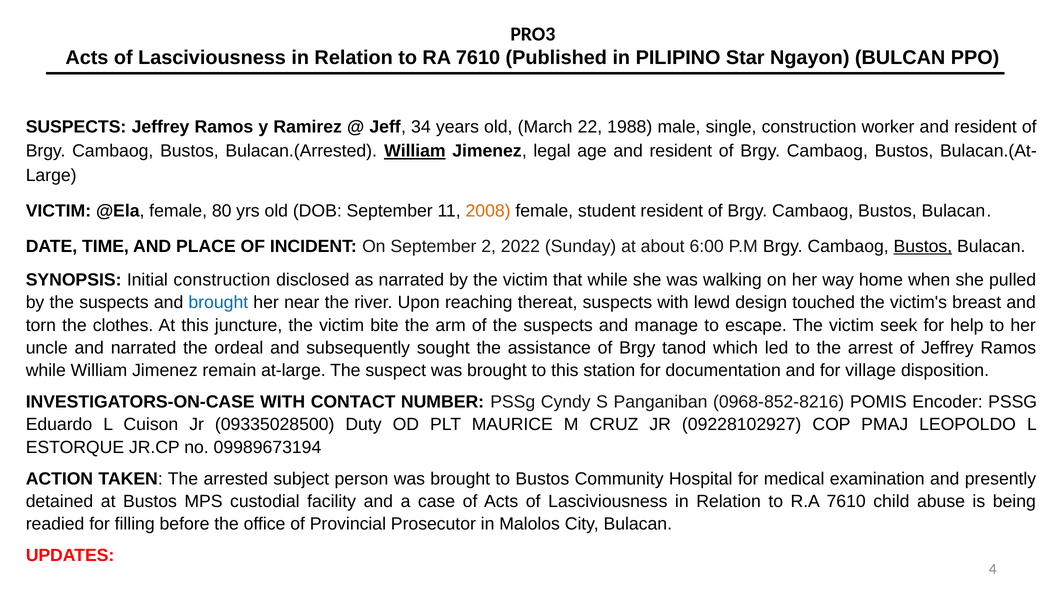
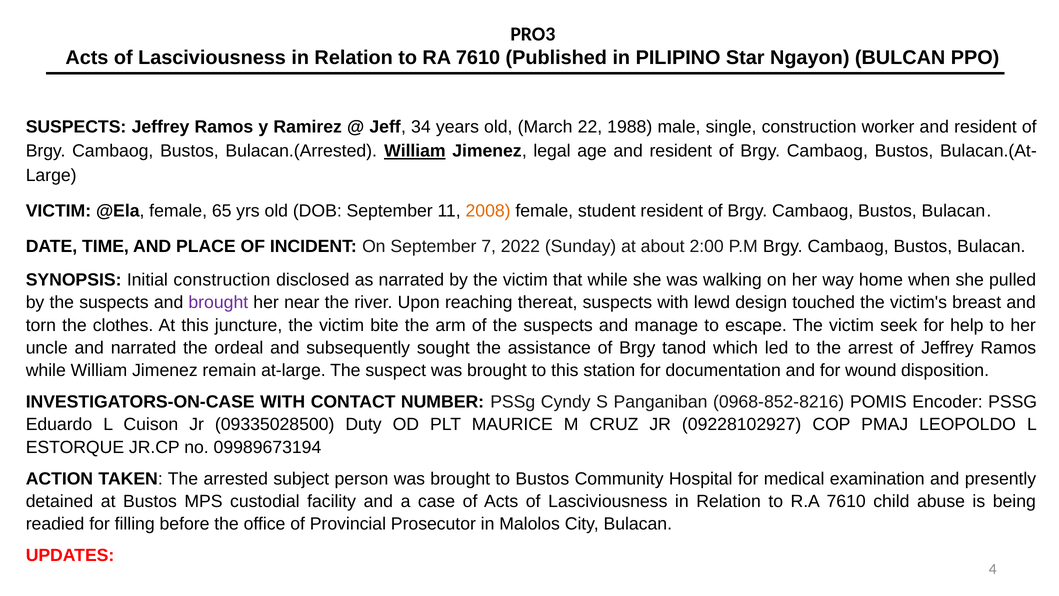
80: 80 -> 65 (222, 211)
2: 2 -> 7 (489, 246)
6:00: 6:00 -> 2:00 (707, 246)
Bustos underline: present -> none (923, 246)
brought colour: blue -> purple (218, 302)
village: village -> wound (871, 370)
